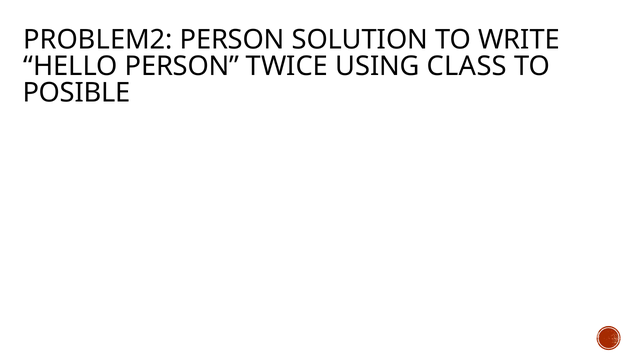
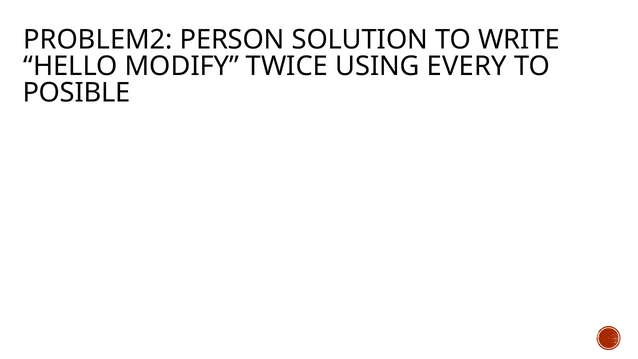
HELLO PERSON: PERSON -> MODIFY (182, 66)
CLASS: CLASS -> EVERY (467, 66)
